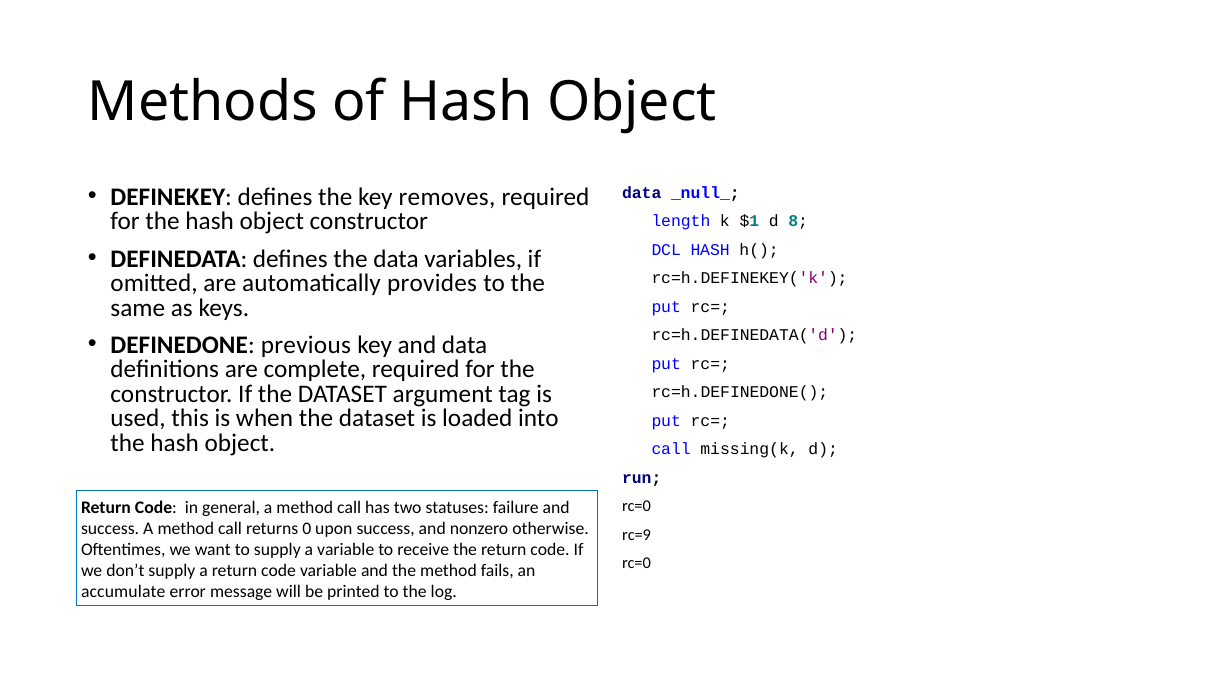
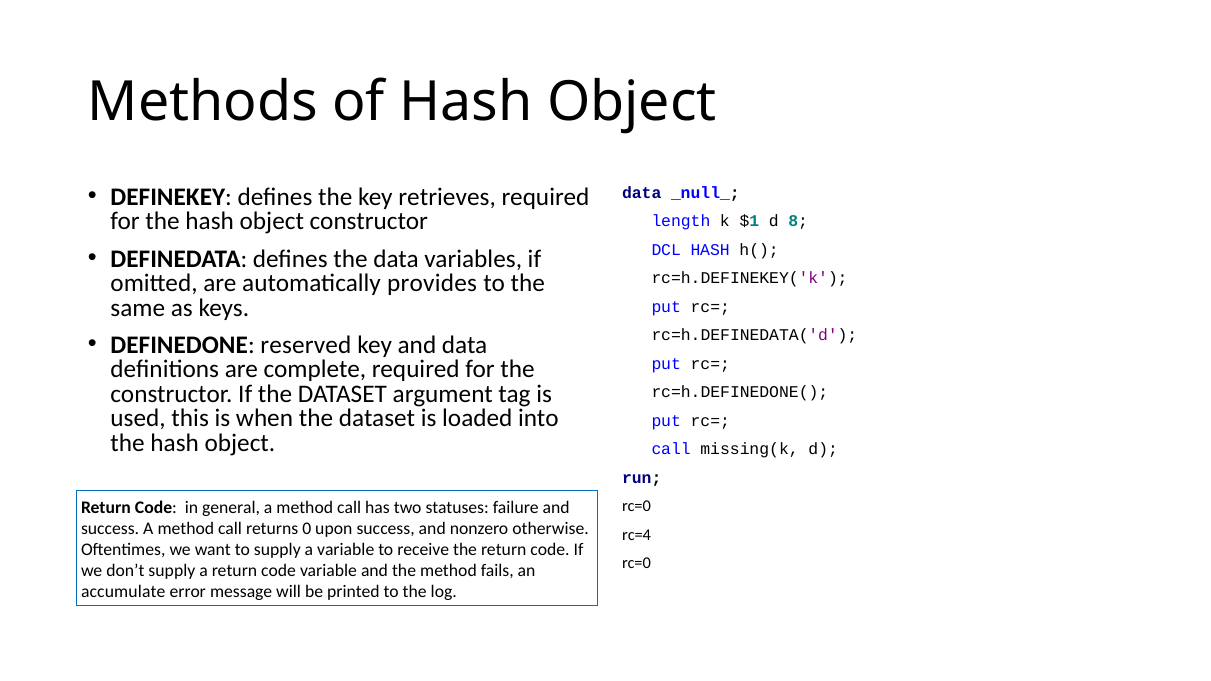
removes: removes -> retrieves (447, 197)
previous: previous -> reserved (306, 345)
rc=9: rc=9 -> rc=4 (637, 535)
